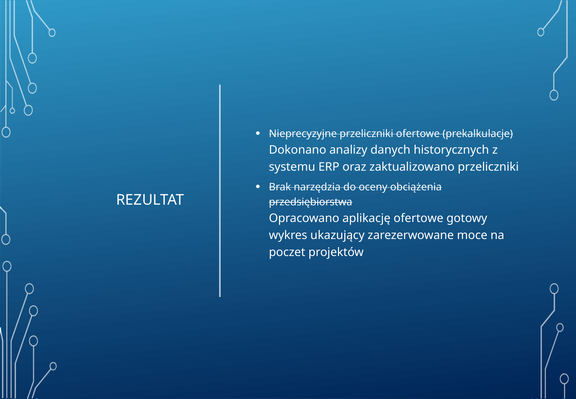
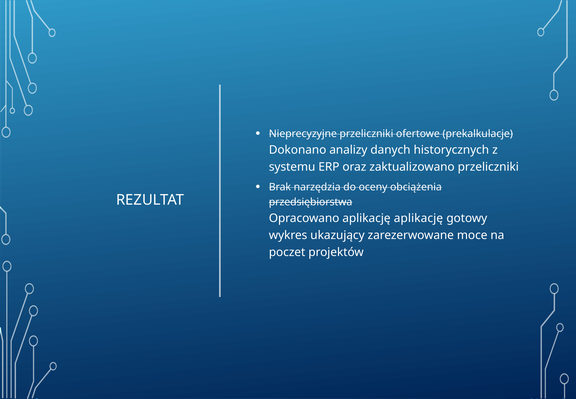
aplikację ofertowe: ofertowe -> aplikację (418, 218)
